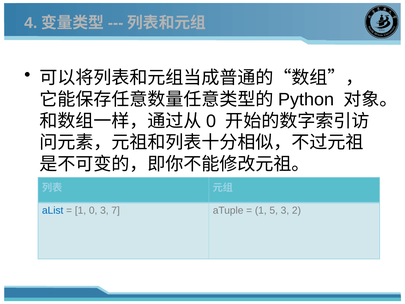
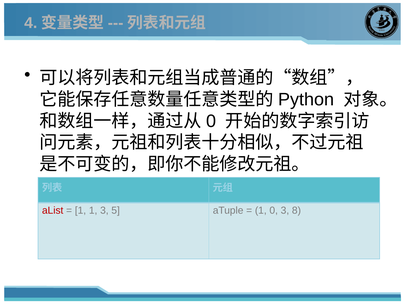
aList colour: blue -> red (53, 210)
1 0: 0 -> 1 (93, 210)
7: 7 -> 5 (116, 210)
1 5: 5 -> 0 (274, 210)
2: 2 -> 8 (296, 210)
